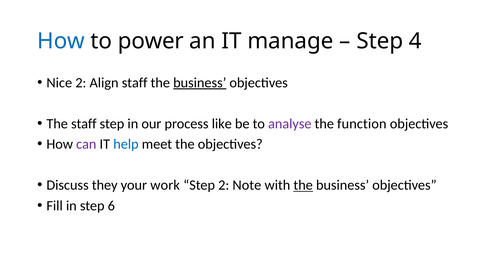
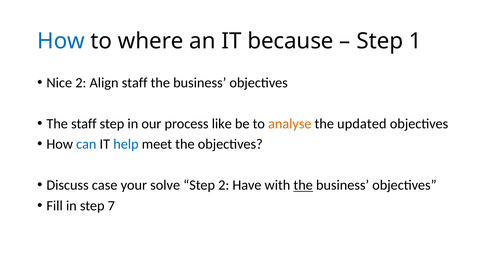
power: power -> where (151, 41)
manage: manage -> because (290, 41)
4: 4 -> 1 (415, 41)
business underline: present -> none (200, 83)
analyse colour: purple -> orange (290, 124)
function: function -> updated (362, 124)
can colour: purple -> blue (86, 144)
they: they -> case (105, 185)
work: work -> solve (165, 185)
Note: Note -> Have (247, 185)
6: 6 -> 7 (111, 206)
